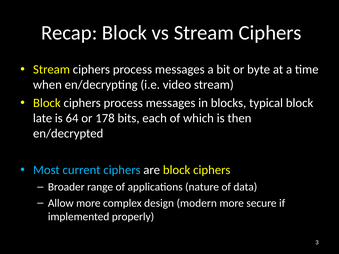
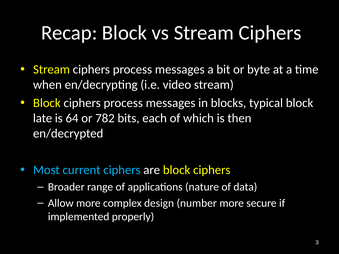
178: 178 -> 782 (105, 118)
modern: modern -> number (197, 203)
